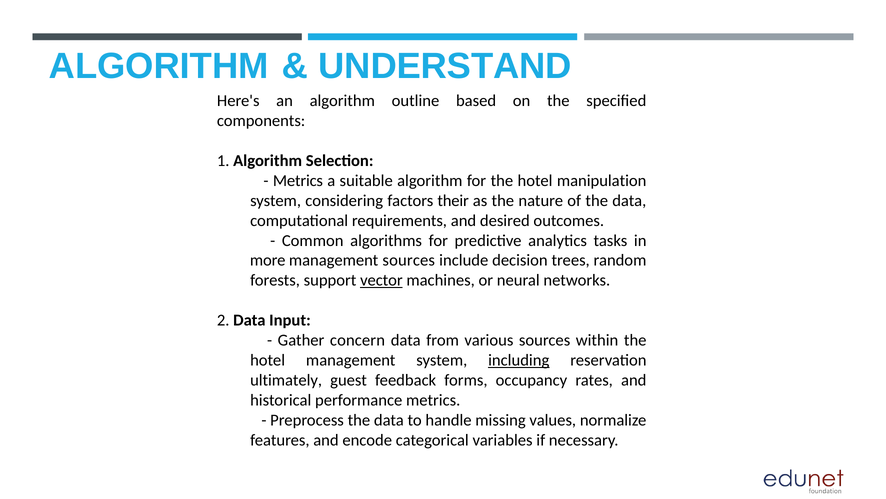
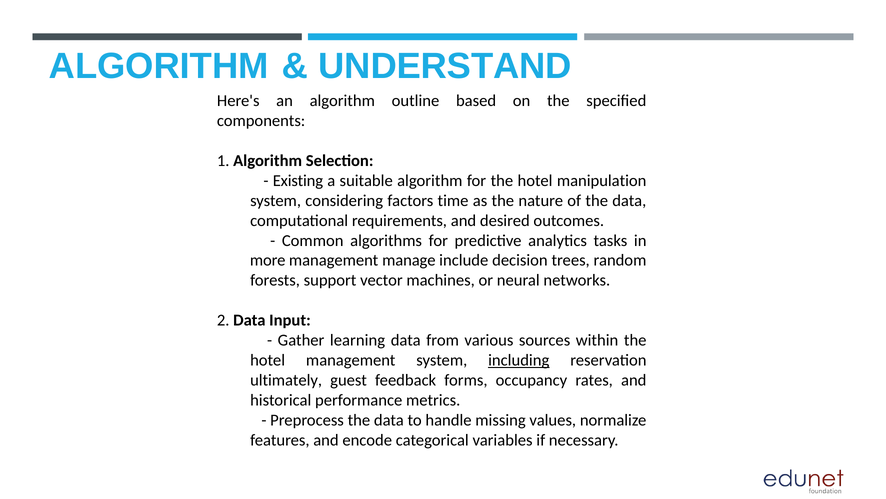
Metrics: Metrics -> Existing (298, 180)
their: their -> time (453, 200)
management sources: sources -> manage (409, 260)
vector underline: present -> none (381, 280)
concern: concern -> learning (358, 340)
